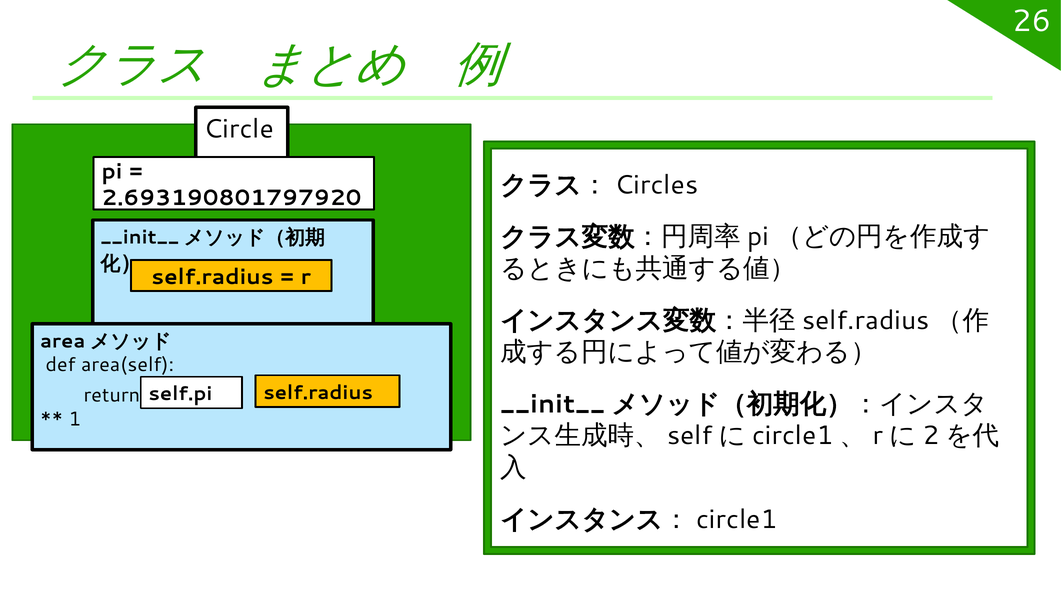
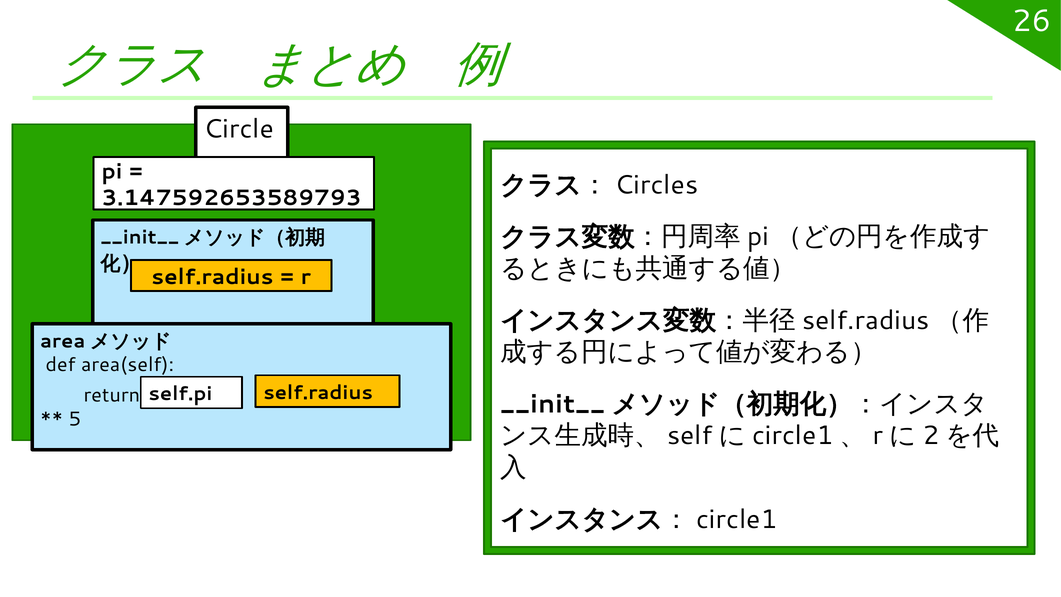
2.693190801797920: 2.693190801797920 -> 3.147592653589793 (231, 198)
1: 1 -> 5 (75, 419)
